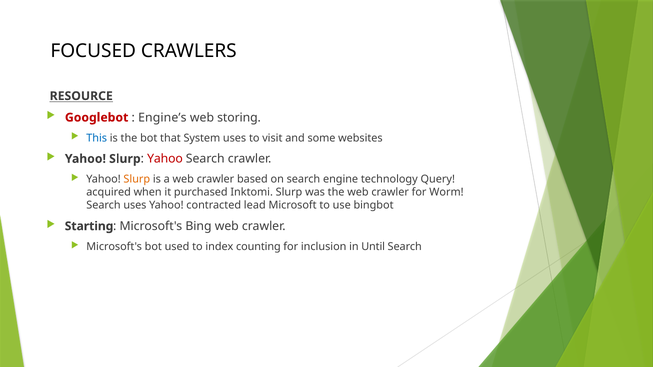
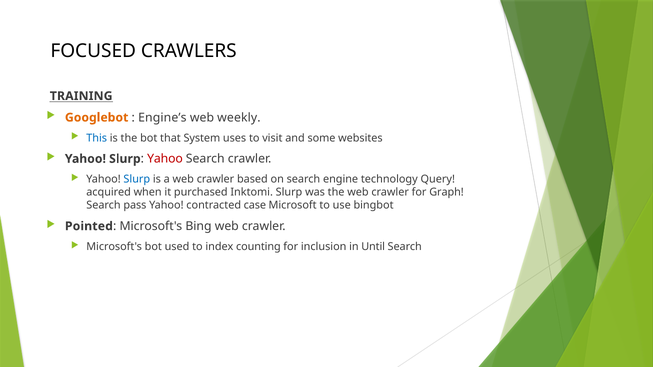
RESOURCE: RESOURCE -> TRAINING (81, 96)
Googlebot colour: red -> orange (97, 118)
storing: storing -> weekly (239, 118)
Slurp colour: orange -> blue (137, 180)
Worm: Worm -> Graph (447, 193)
Search uses: uses -> pass (135, 206)
lead: lead -> case (255, 206)
Starting: Starting -> Pointed (89, 226)
